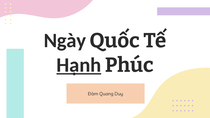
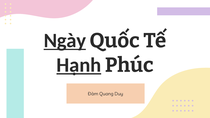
Ngày underline: none -> present (65, 41)
